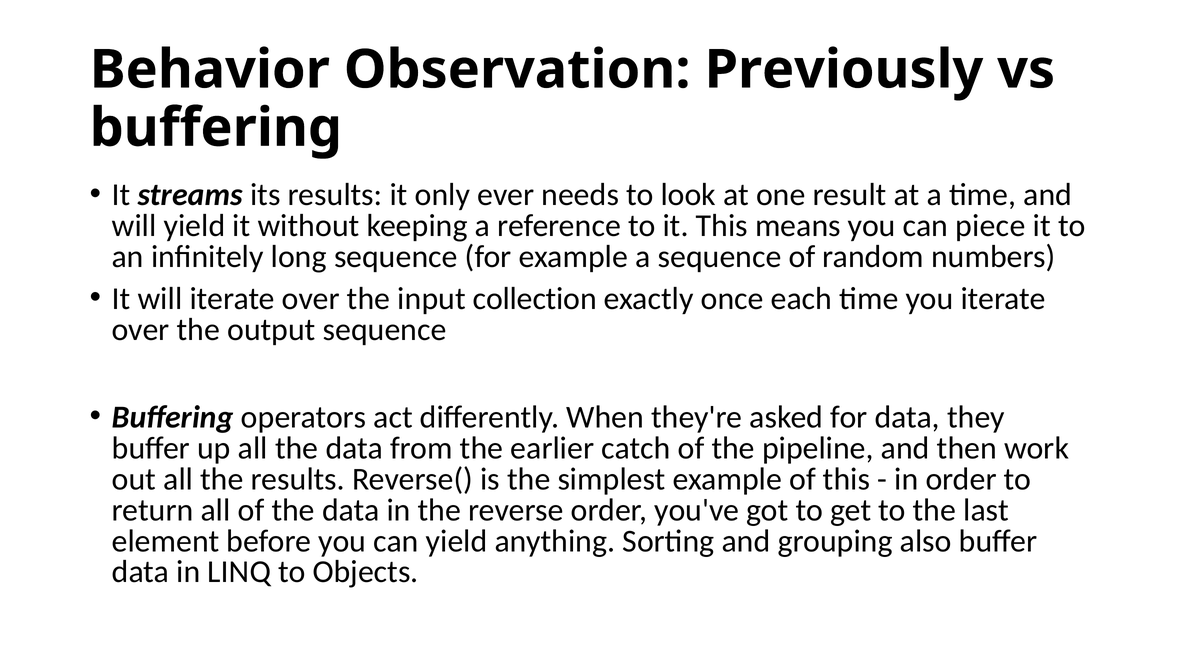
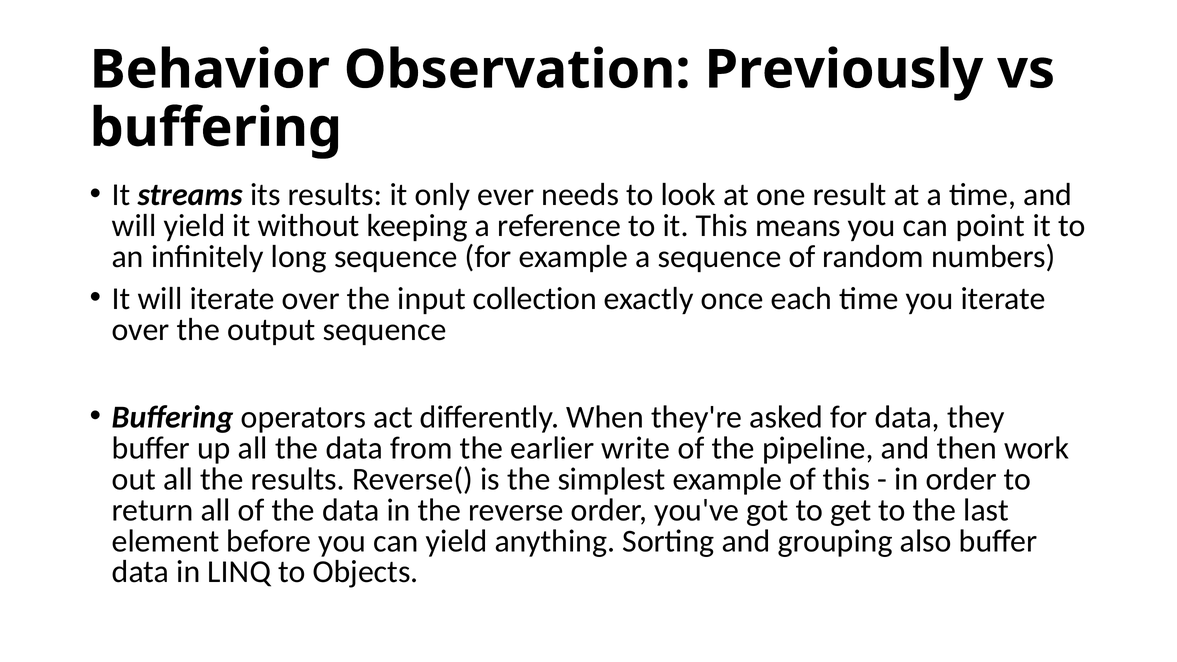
piece: piece -> point (990, 226)
catch: catch -> write (636, 448)
